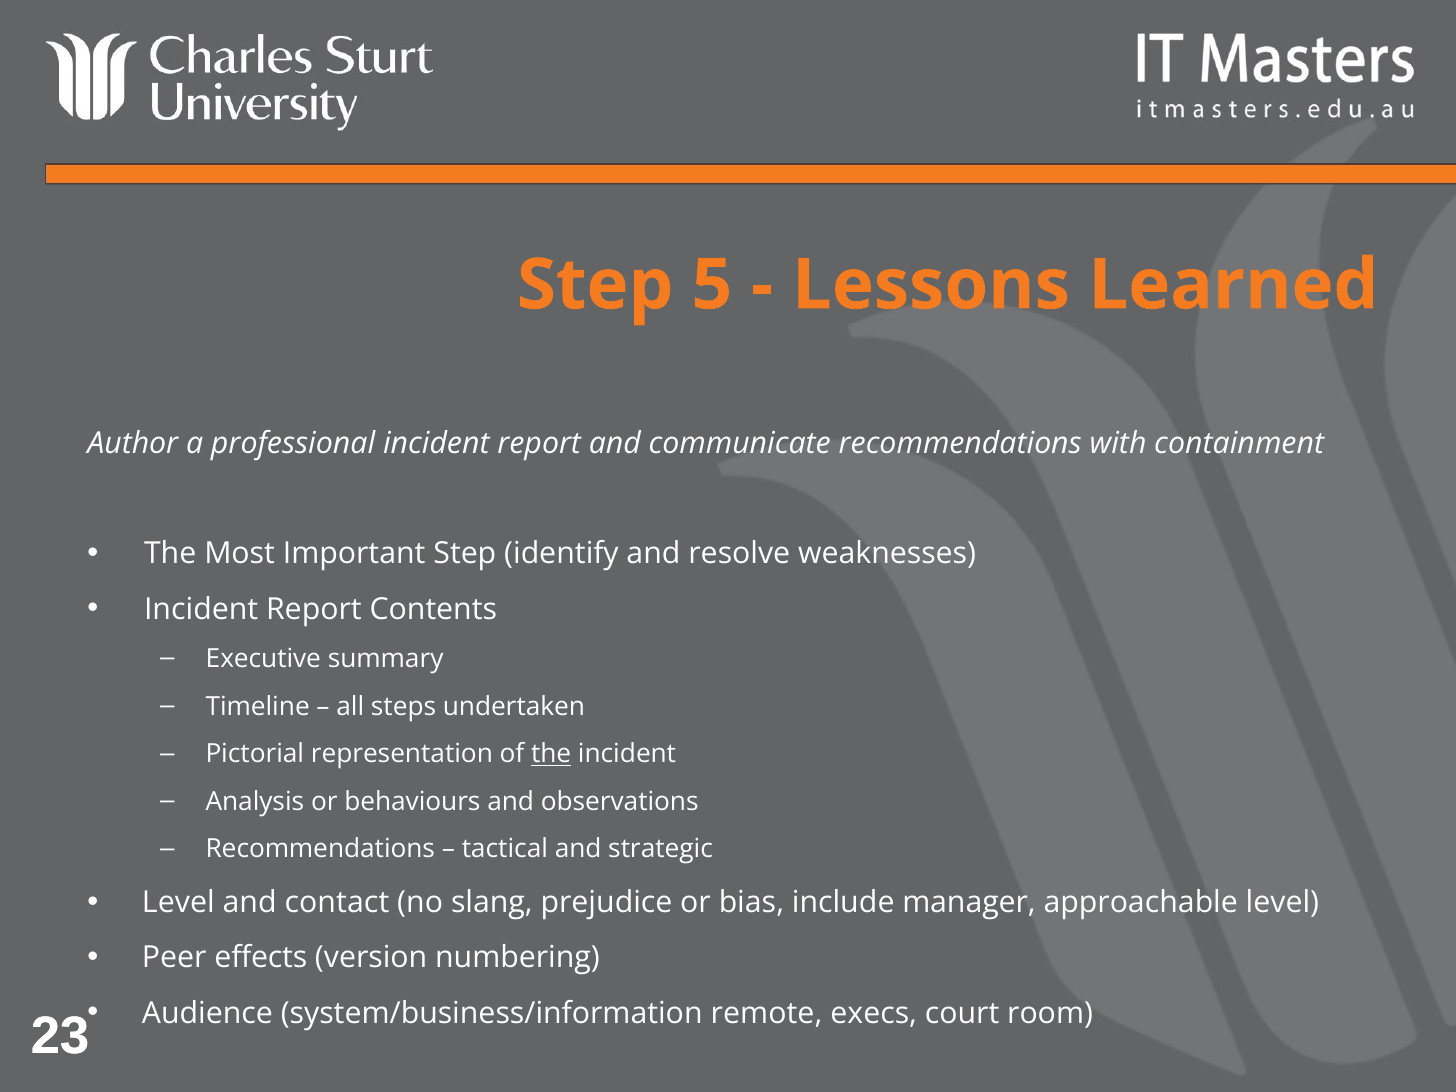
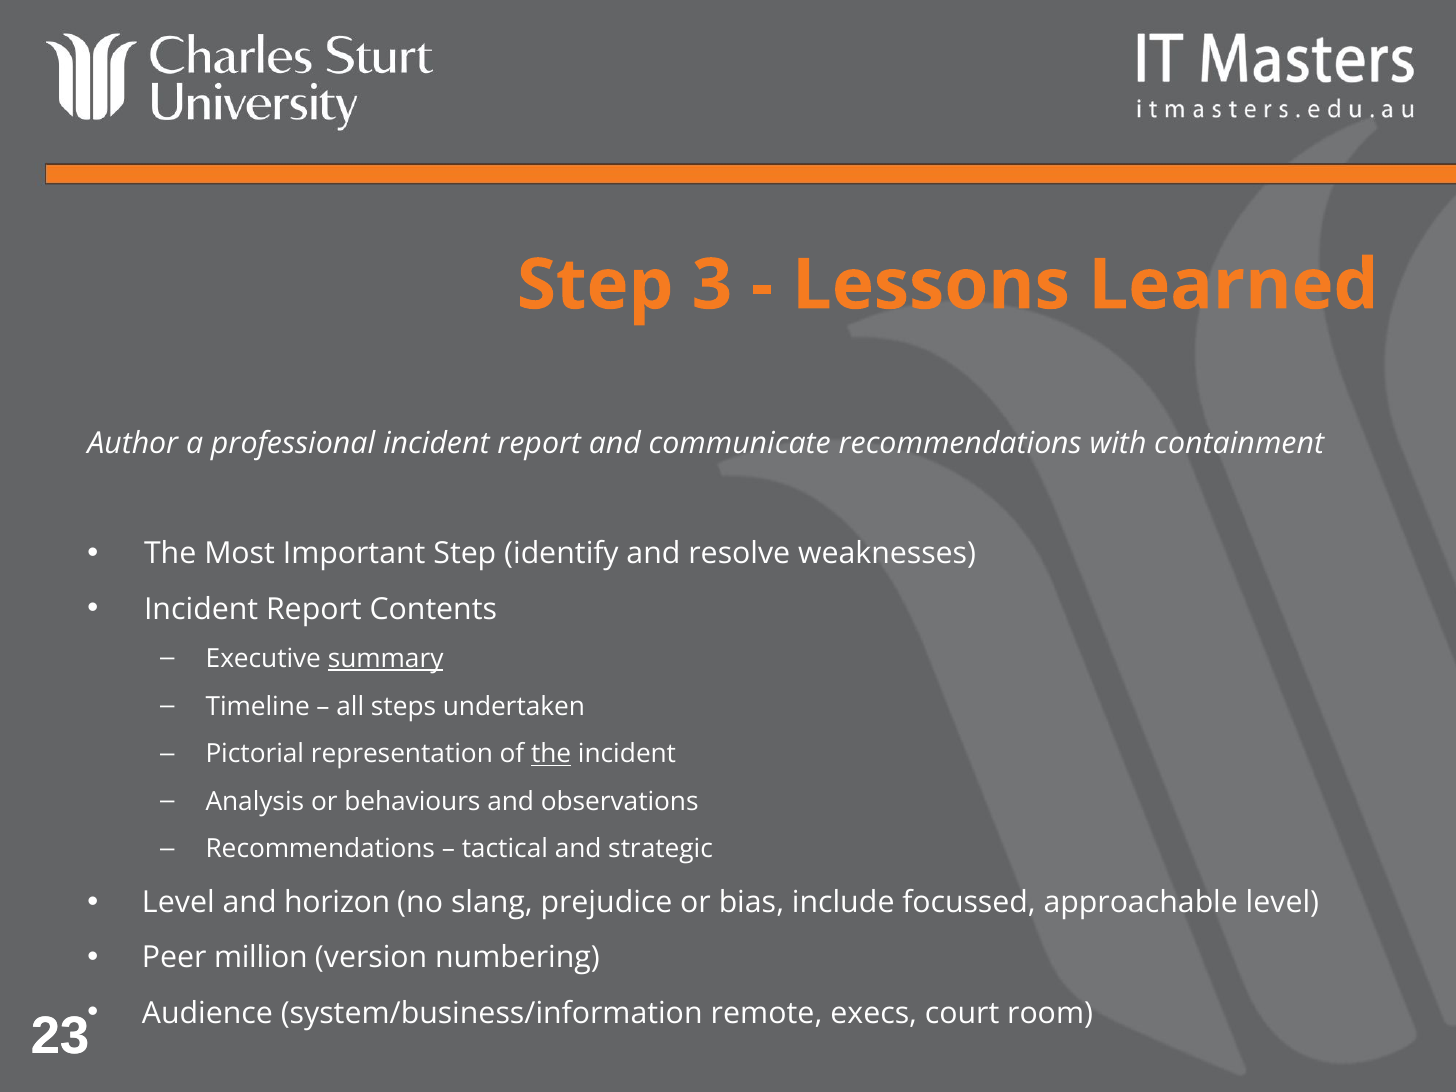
5: 5 -> 3 (712, 285)
summary underline: none -> present (386, 659)
contact: contact -> horizon (337, 903)
manager: manager -> focussed (969, 903)
effects: effects -> million (261, 958)
